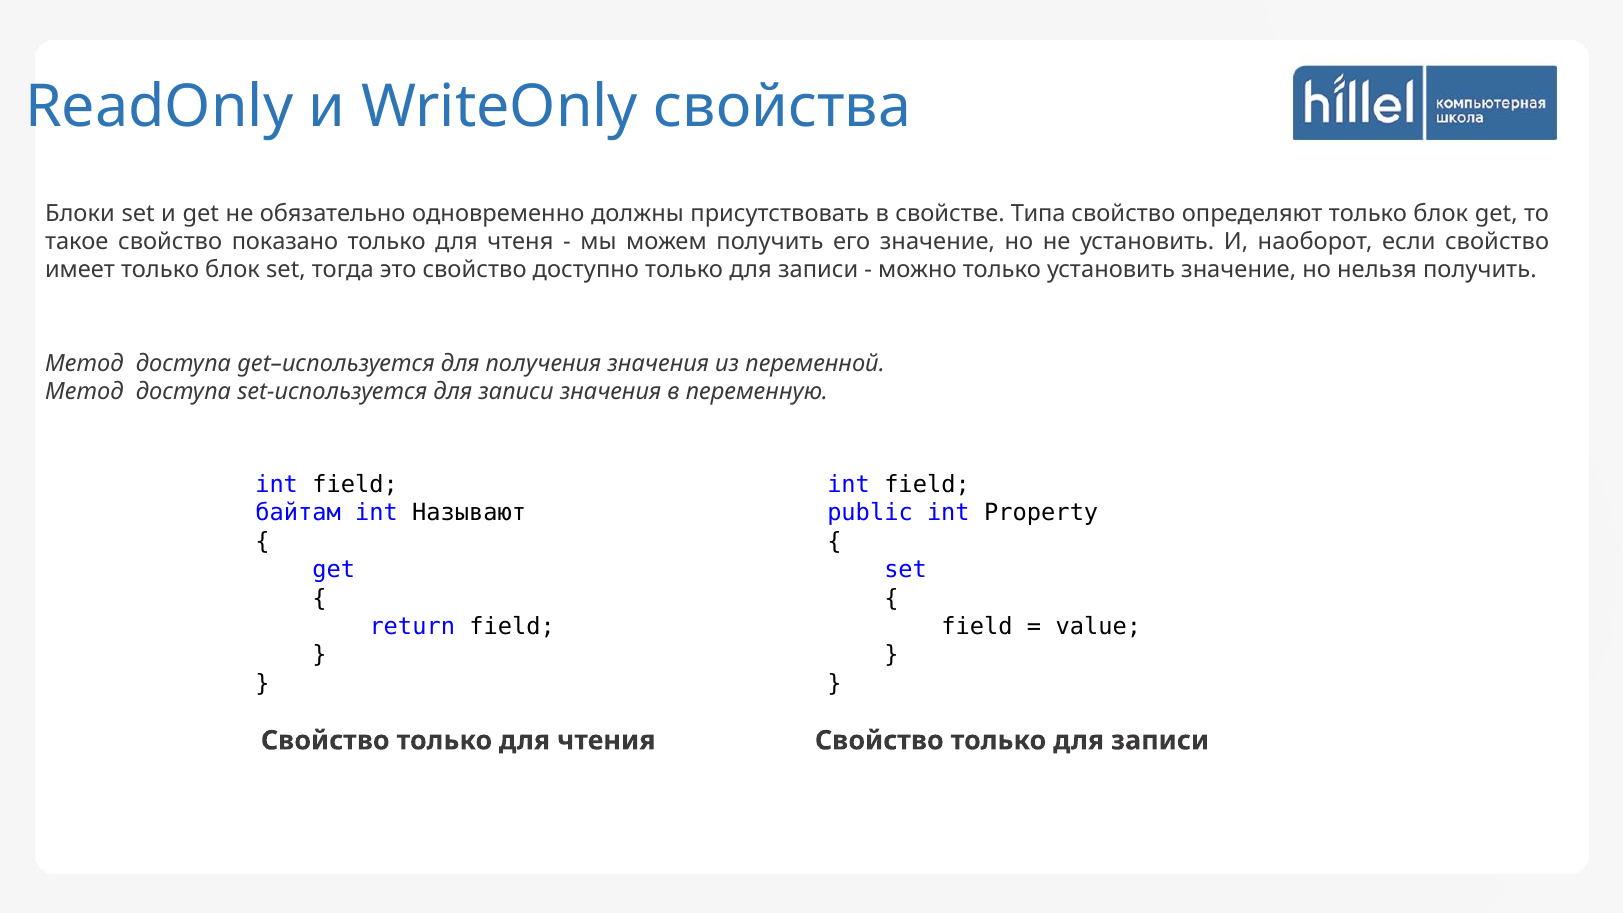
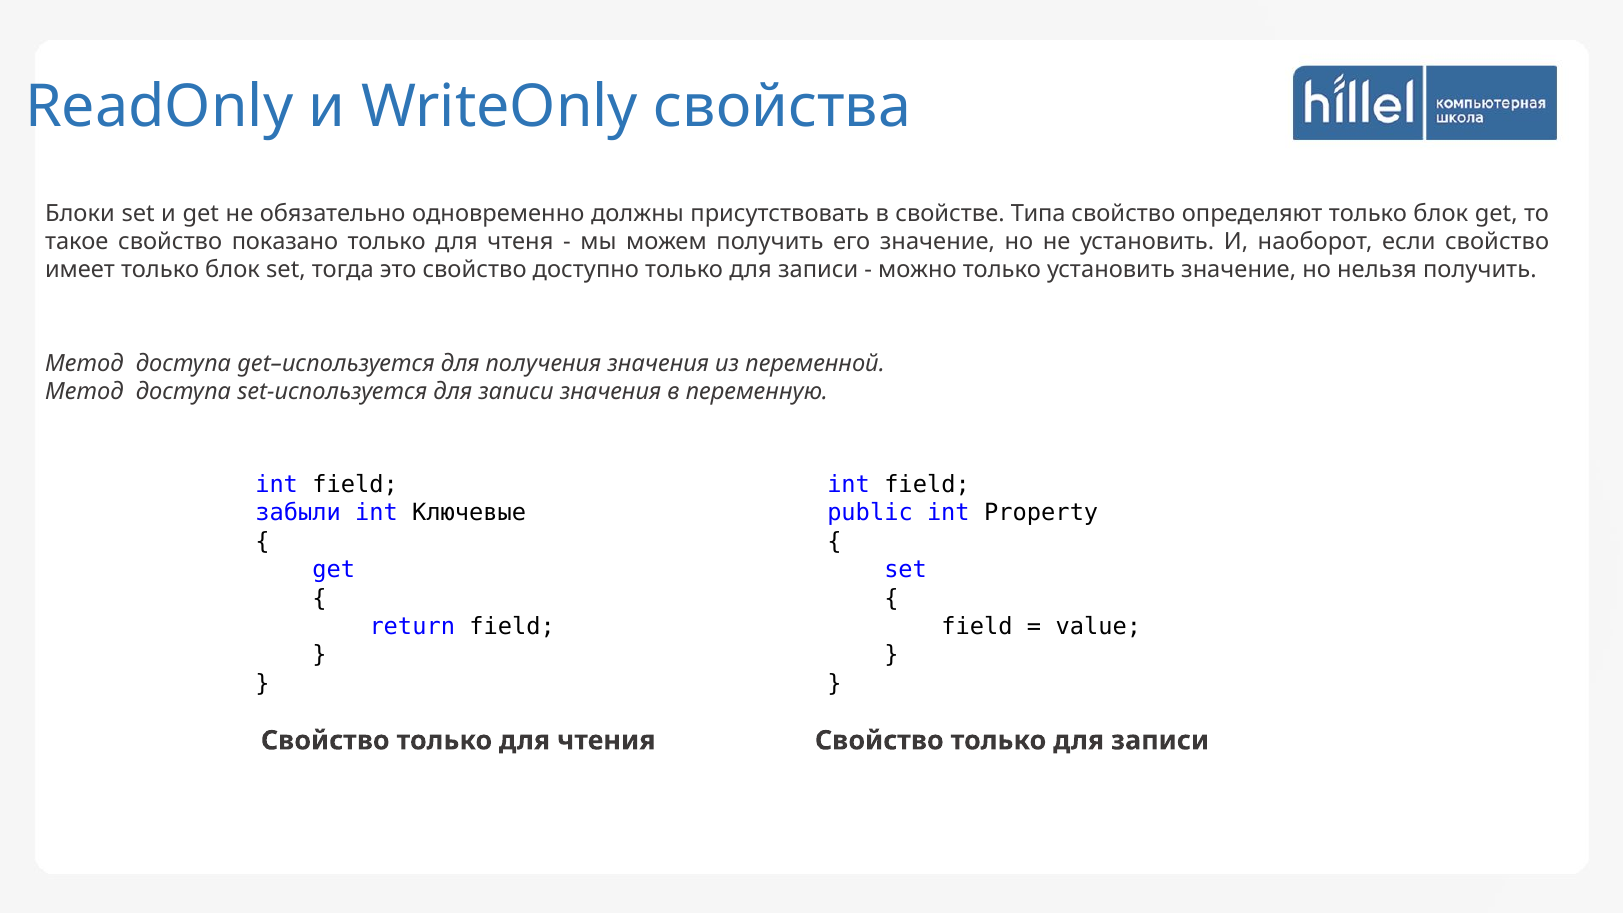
байтам: байтам -> забыли (298, 513)
Называют: Называют -> Ключевые (469, 513)
